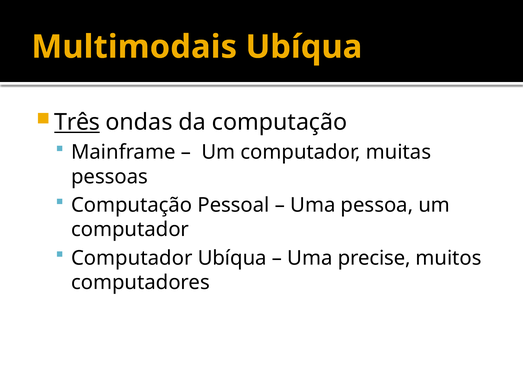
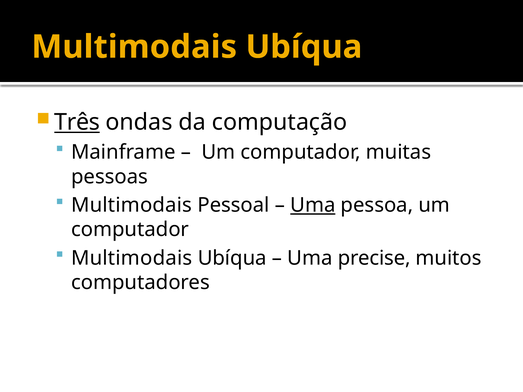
Computação: Computação -> Multimodais (132, 205)
Uma underline: none -> present (313, 205)
Computador: Computador -> Multimodais (132, 258)
